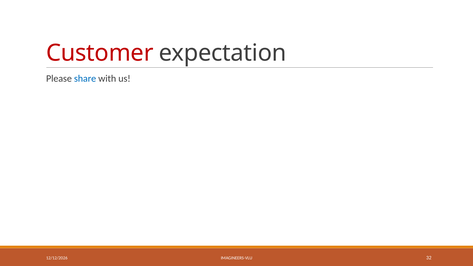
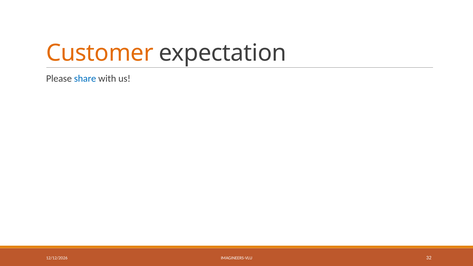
Customer colour: red -> orange (100, 53)
